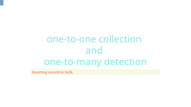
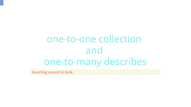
detection: detection -> describes (125, 62)
